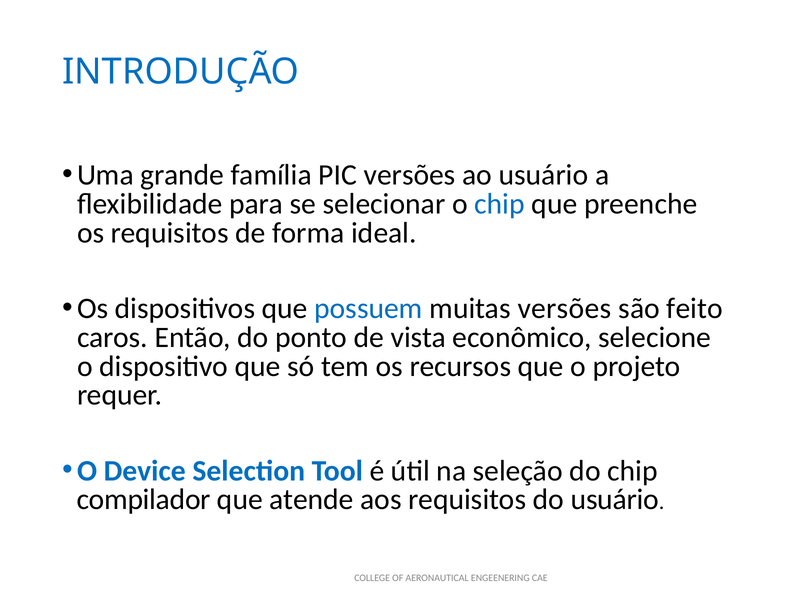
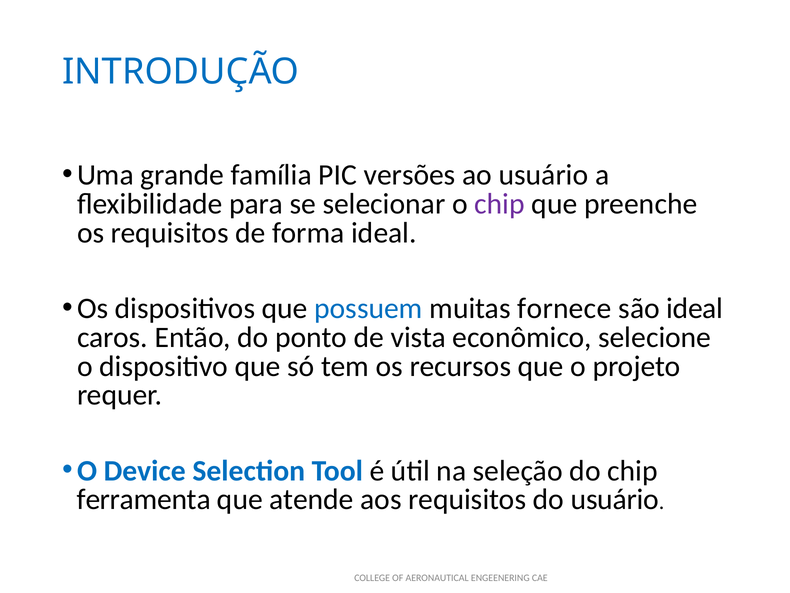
chip colour: blue -> purple (500, 204)
muitas versões: versões -> fornece (564, 308)
são feito: feito -> ideal (695, 308)
compilador: compilador -> ferramenta (144, 499)
